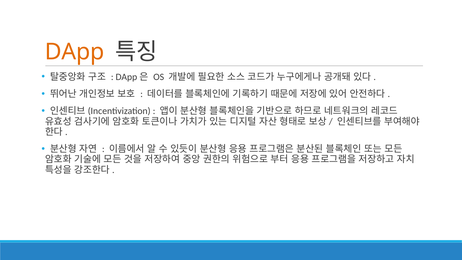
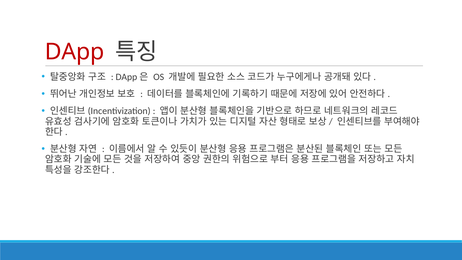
DApp colour: orange -> red (75, 52)
